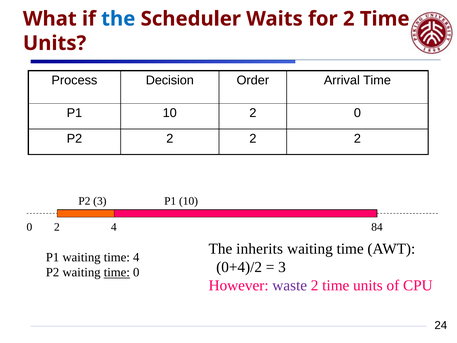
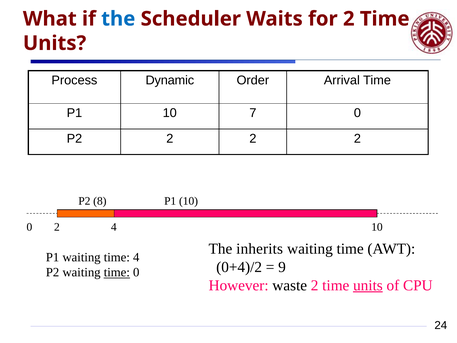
Decision: Decision -> Dynamic (170, 80)
10 2: 2 -> 7 (253, 113)
P2 3: 3 -> 8 (100, 201)
0 84: 84 -> 10 (377, 227)
3: 3 -> 9 (282, 267)
waste colour: purple -> black (290, 285)
units underline: none -> present (368, 285)
